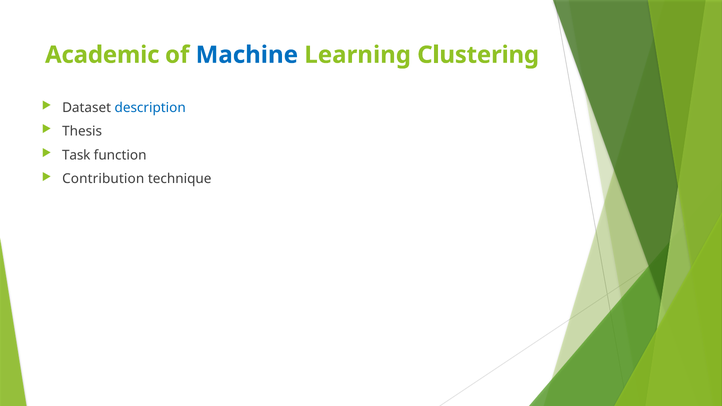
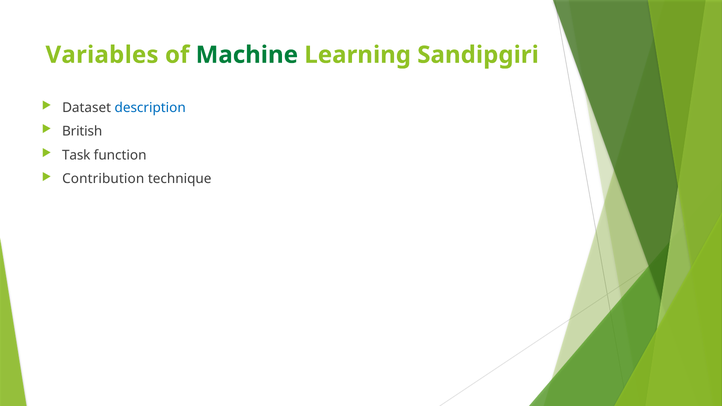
Academic: Academic -> Variables (102, 55)
Machine colour: blue -> green (247, 55)
Clustering: Clustering -> Sandipgiri (478, 55)
Thesis: Thesis -> British (82, 131)
